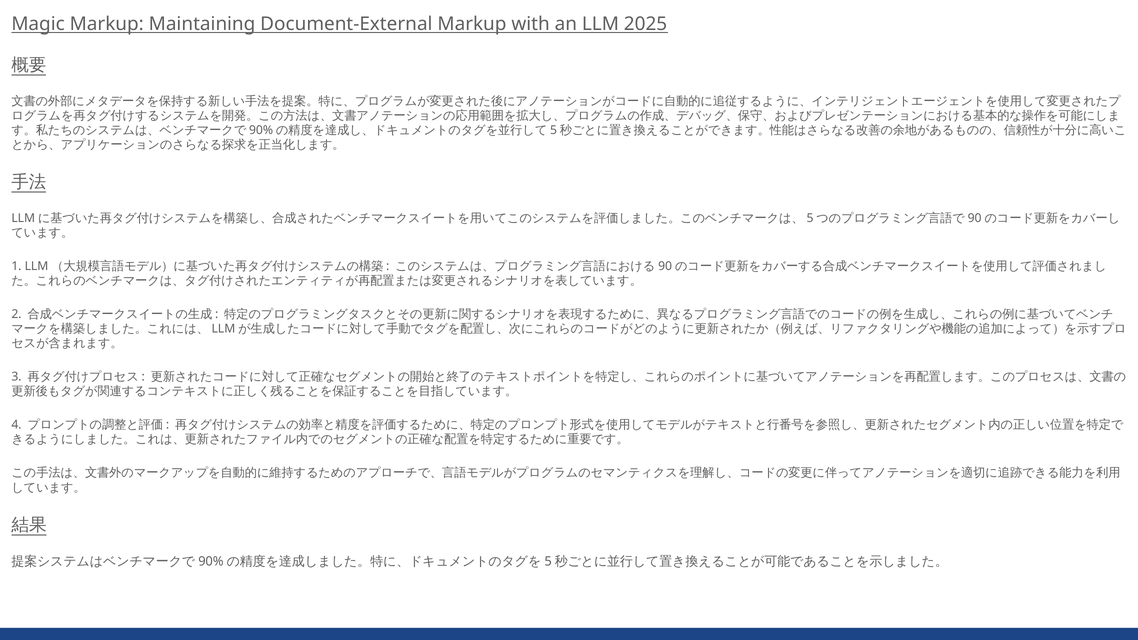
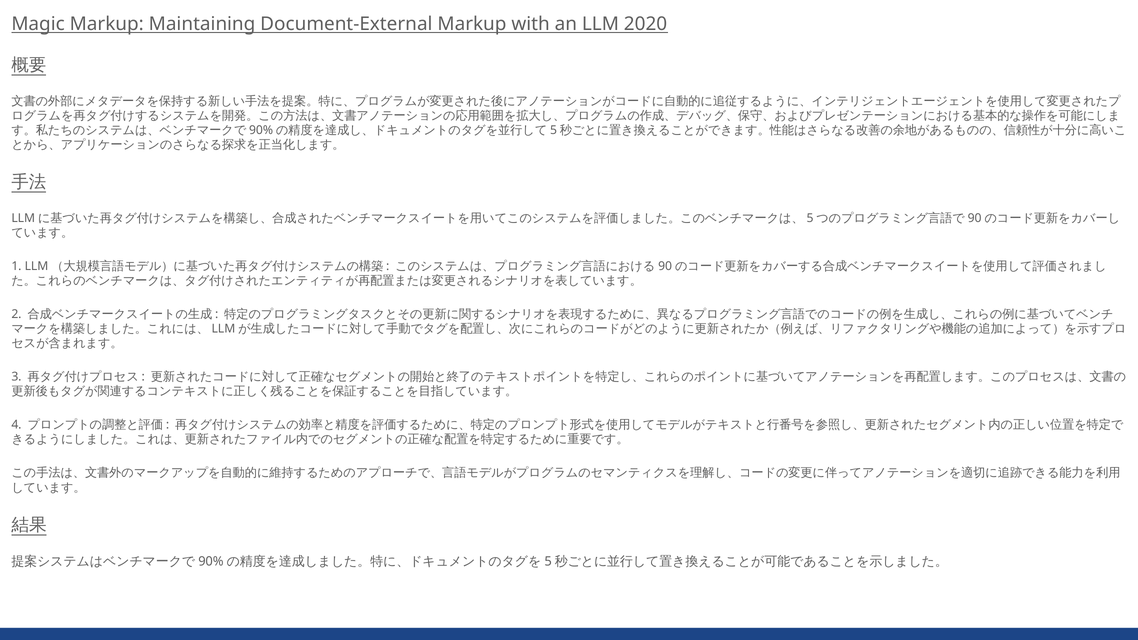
2025: 2025 -> 2020 (646, 24)
